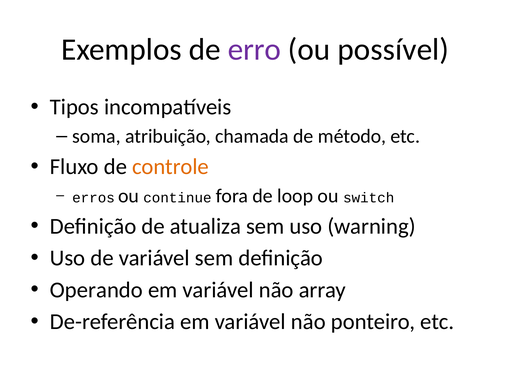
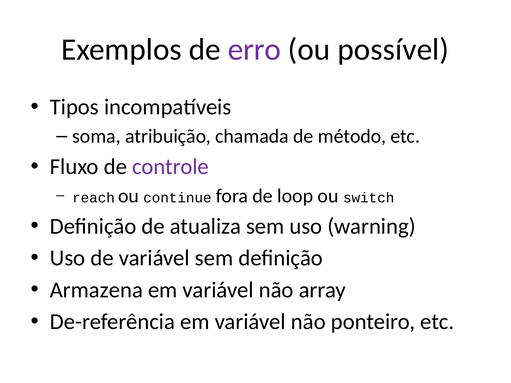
controle colour: orange -> purple (171, 167)
erros: erros -> reach (93, 198)
Operando: Operando -> Armazena (96, 290)
